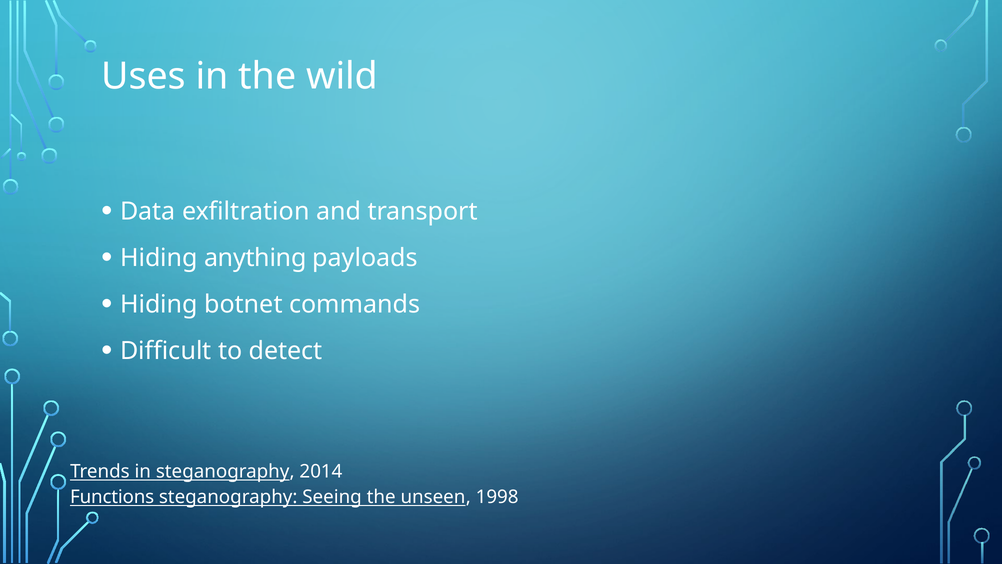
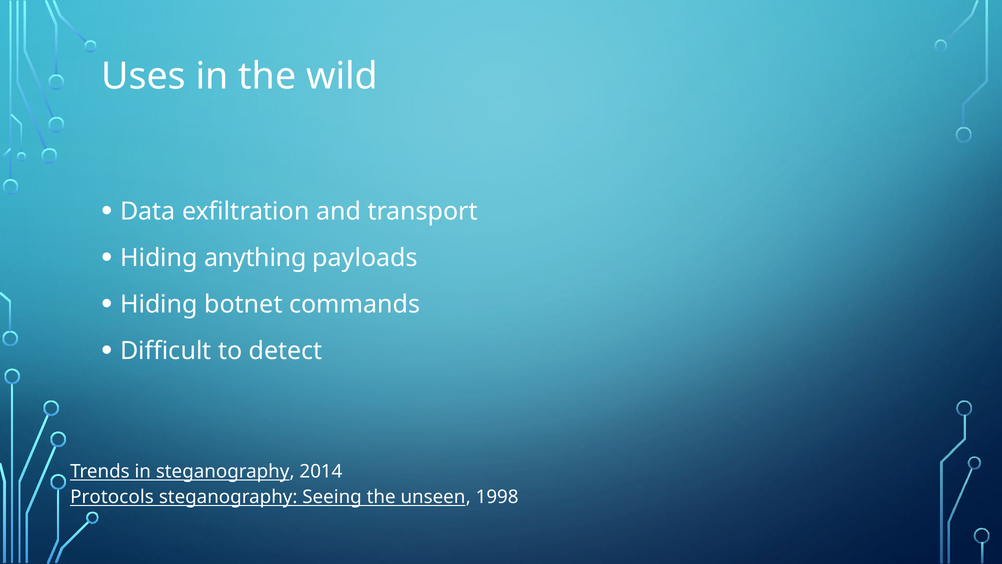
Functions: Functions -> Protocols (112, 497)
